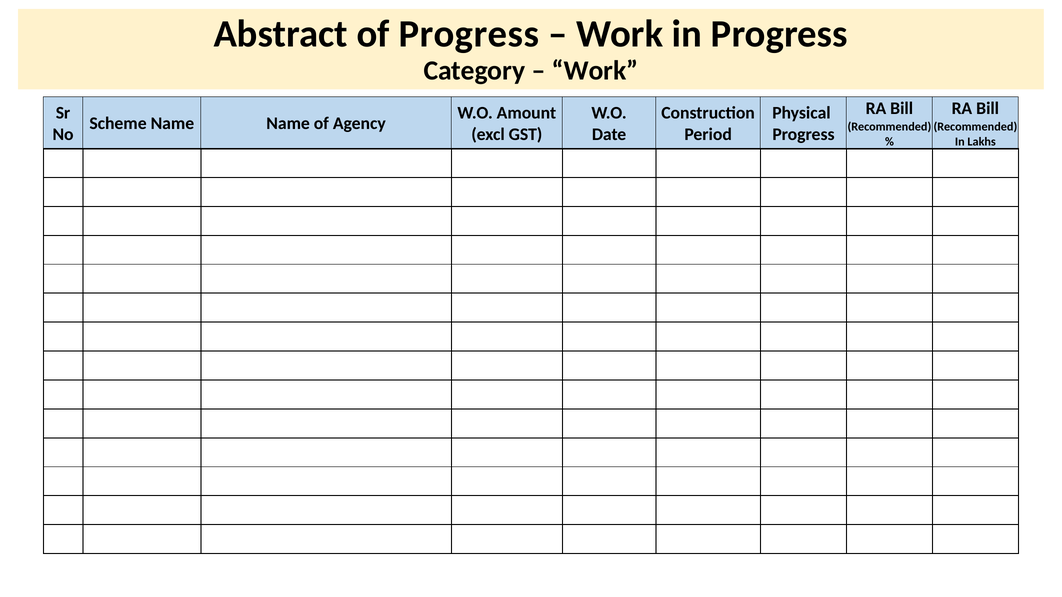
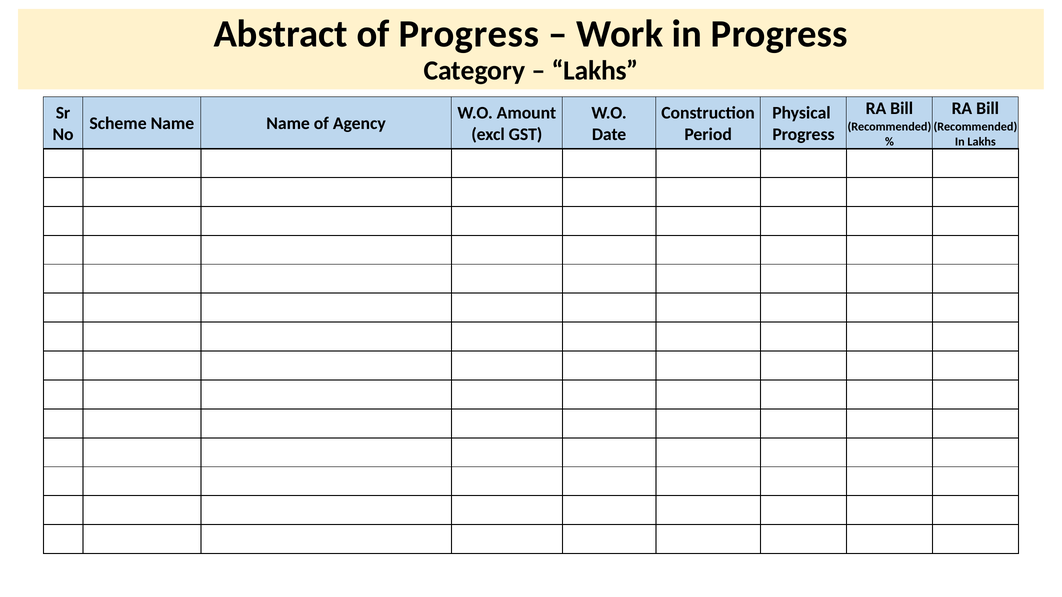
Work: Work -> Lakhs (595, 71)
